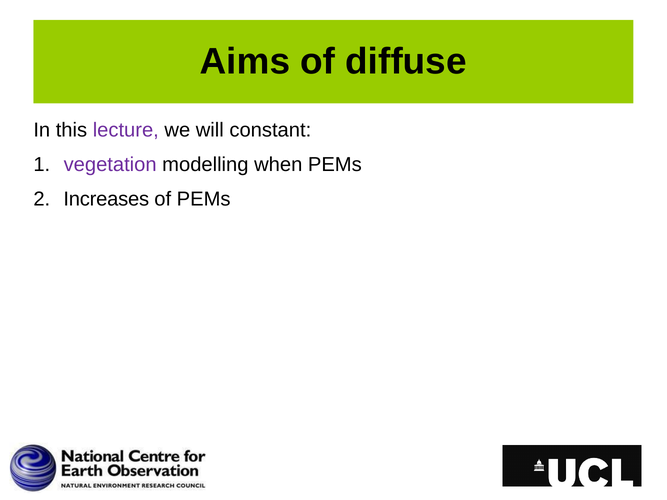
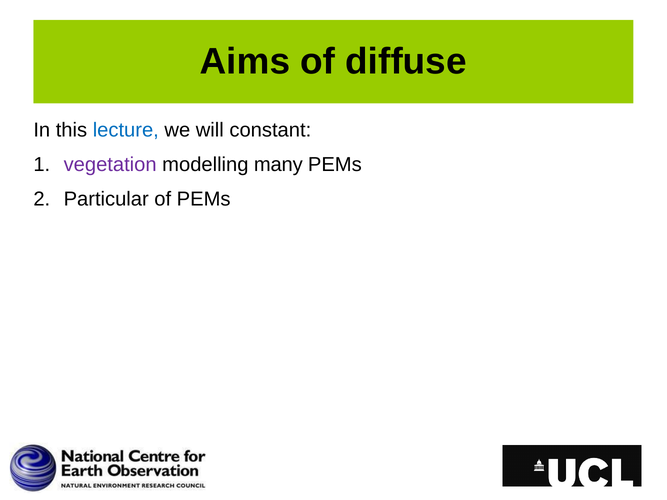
lecture colour: purple -> blue (126, 130)
when: when -> many (278, 165)
Increases: Increases -> Particular (106, 199)
